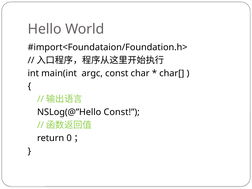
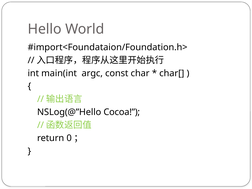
NSLog(@”Hello Const: Const -> Cocoa (122, 112)
